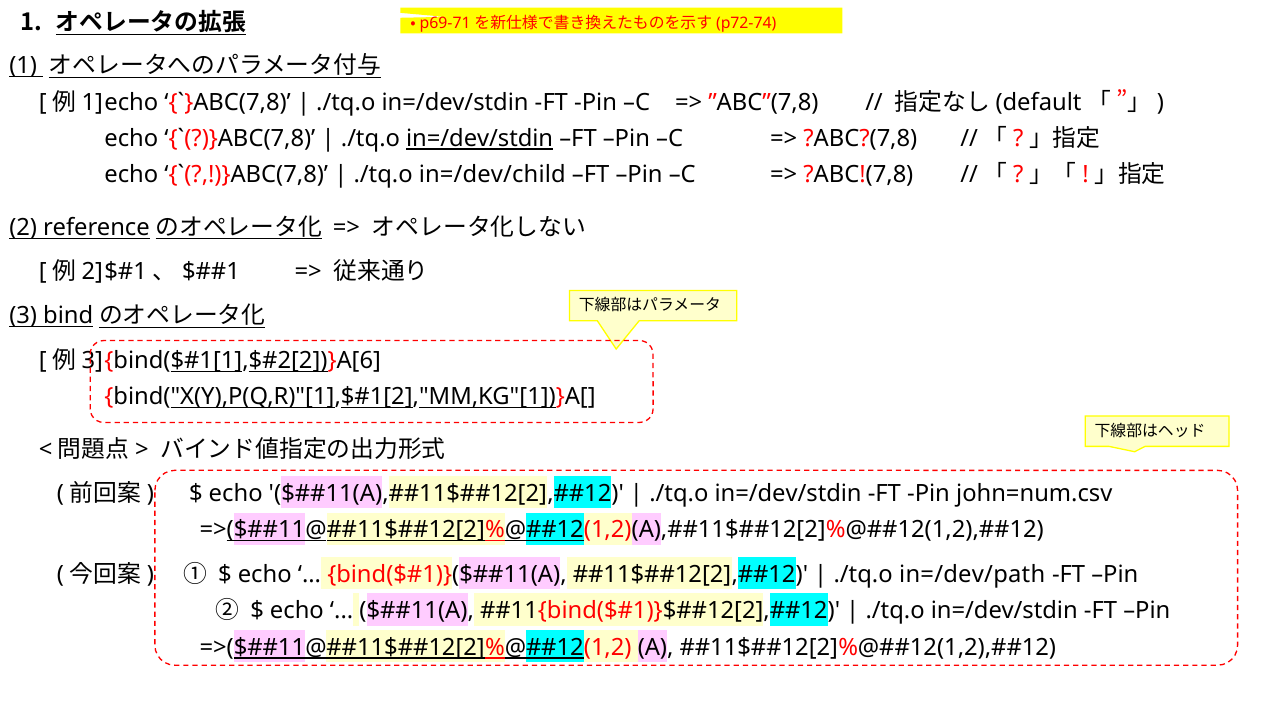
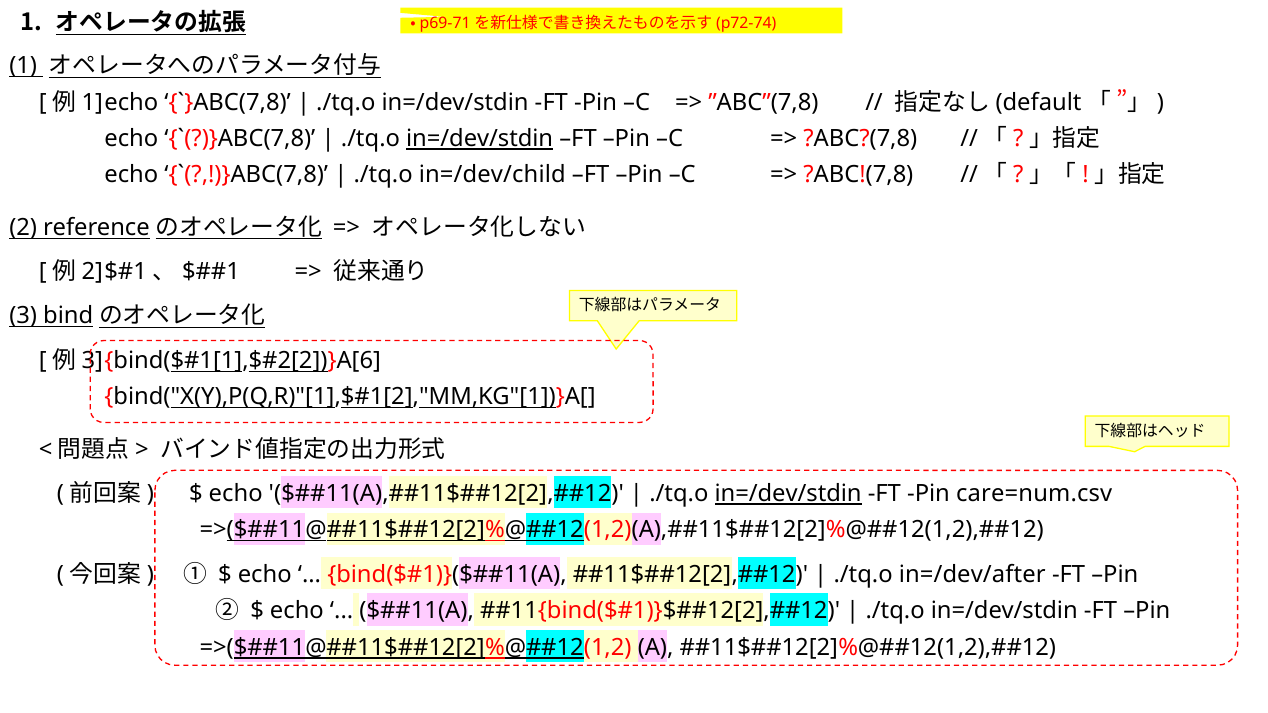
in=/dev/stdin underline: none -> present (788, 494)
john=num.csv: john=num.csv -> care=num.csv (1034, 494)
in=/dev/path: in=/dev/path -> in=/dev/after (972, 575)
